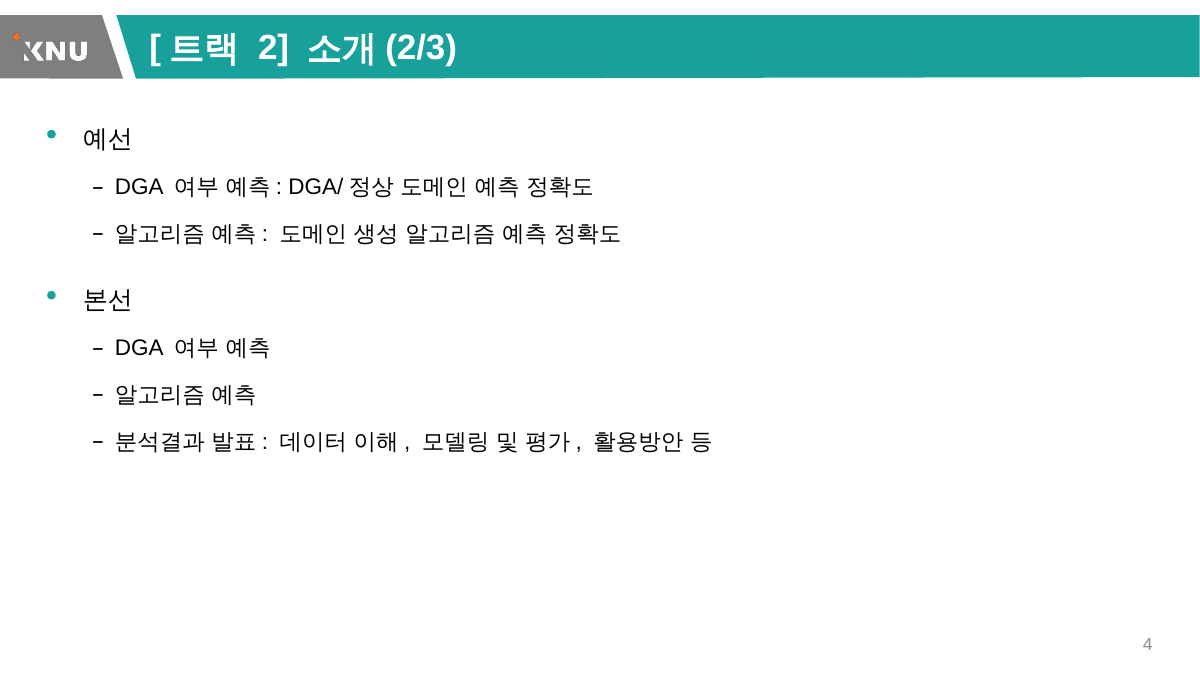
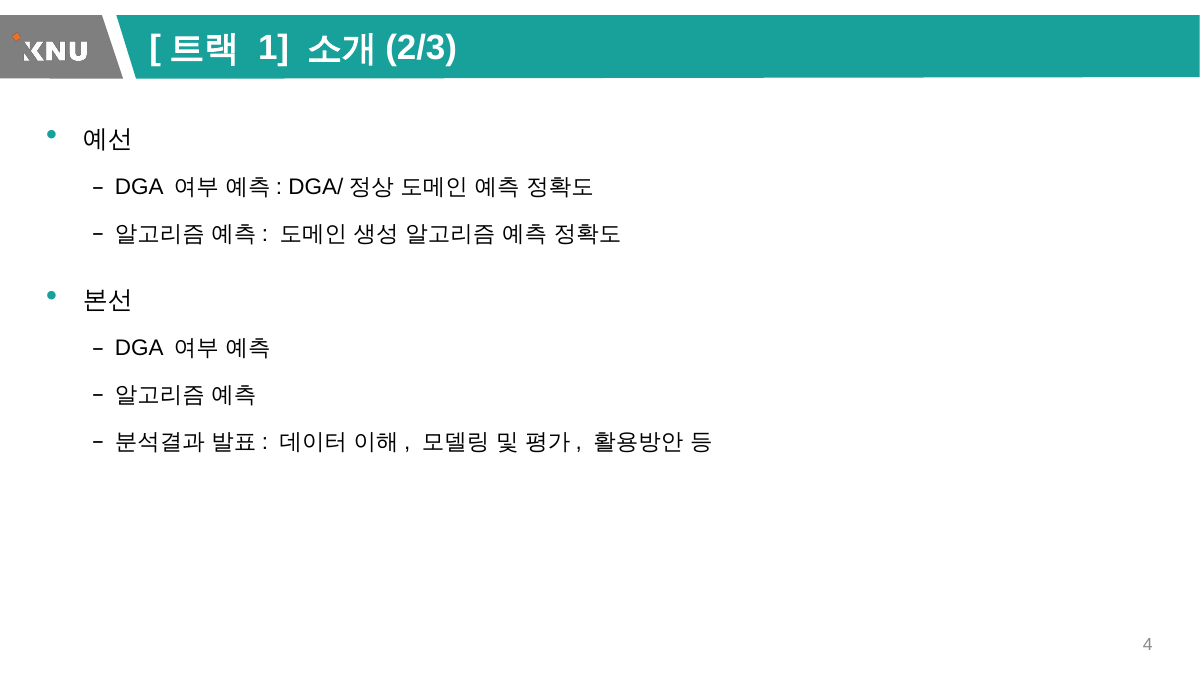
2: 2 -> 1 (274, 48)
